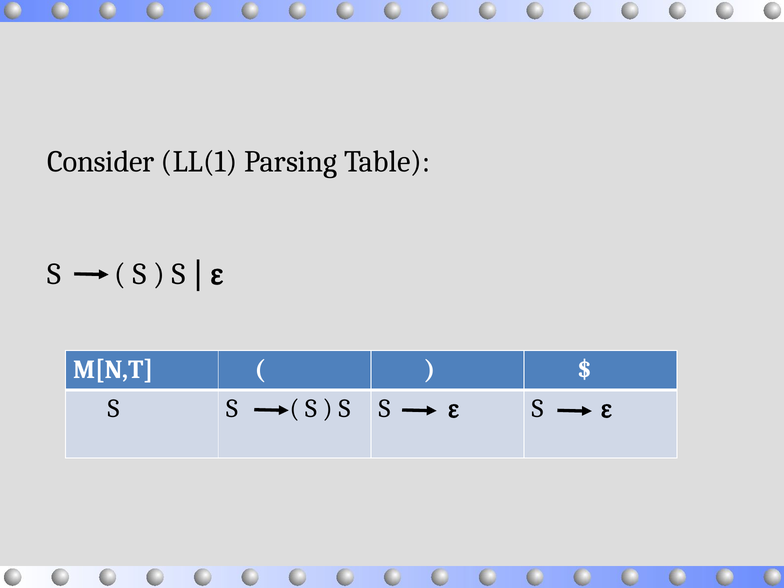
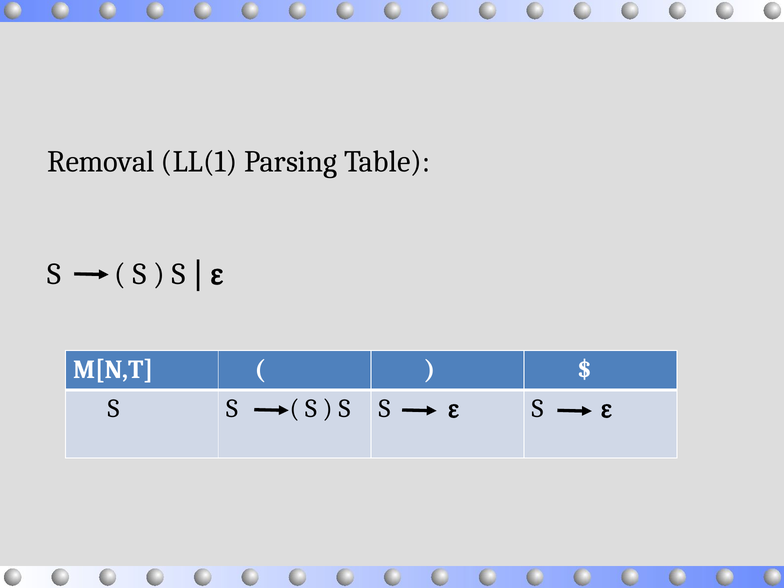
Consider: Consider -> Removal (101, 162)
